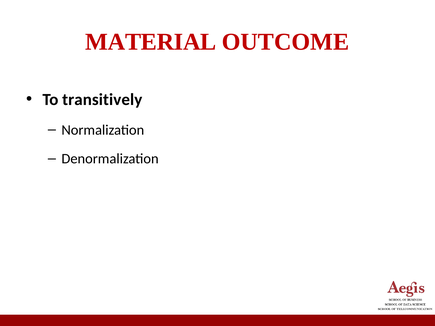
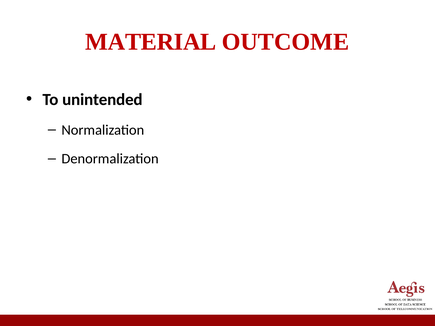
transitively: transitively -> unintended (102, 100)
